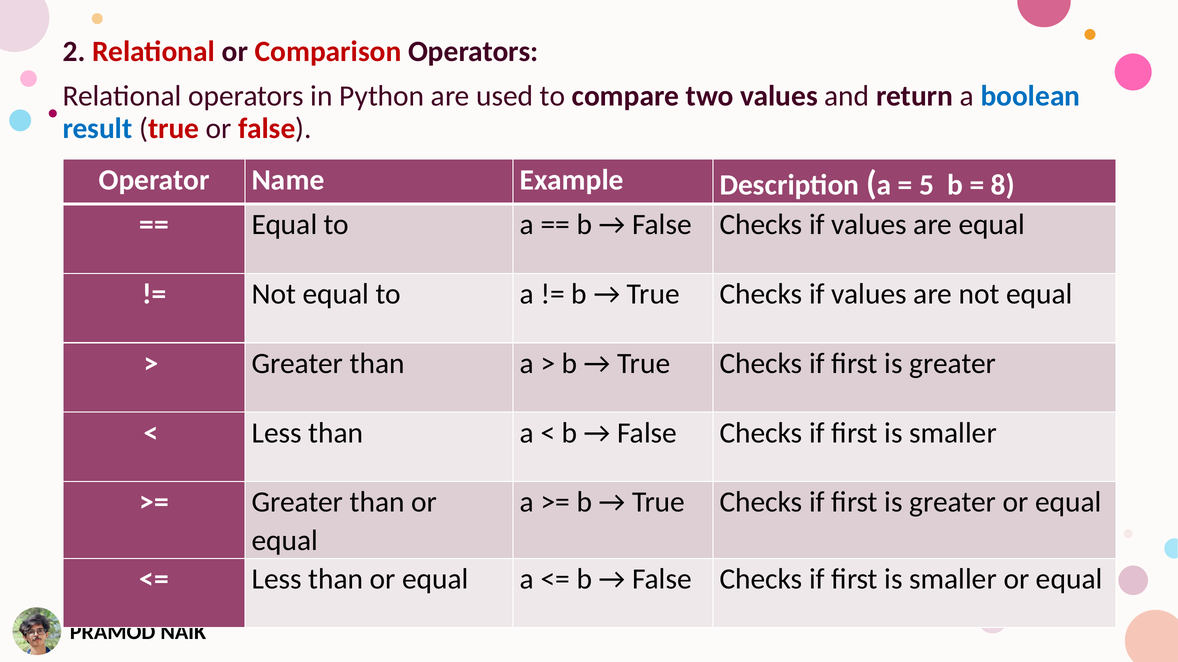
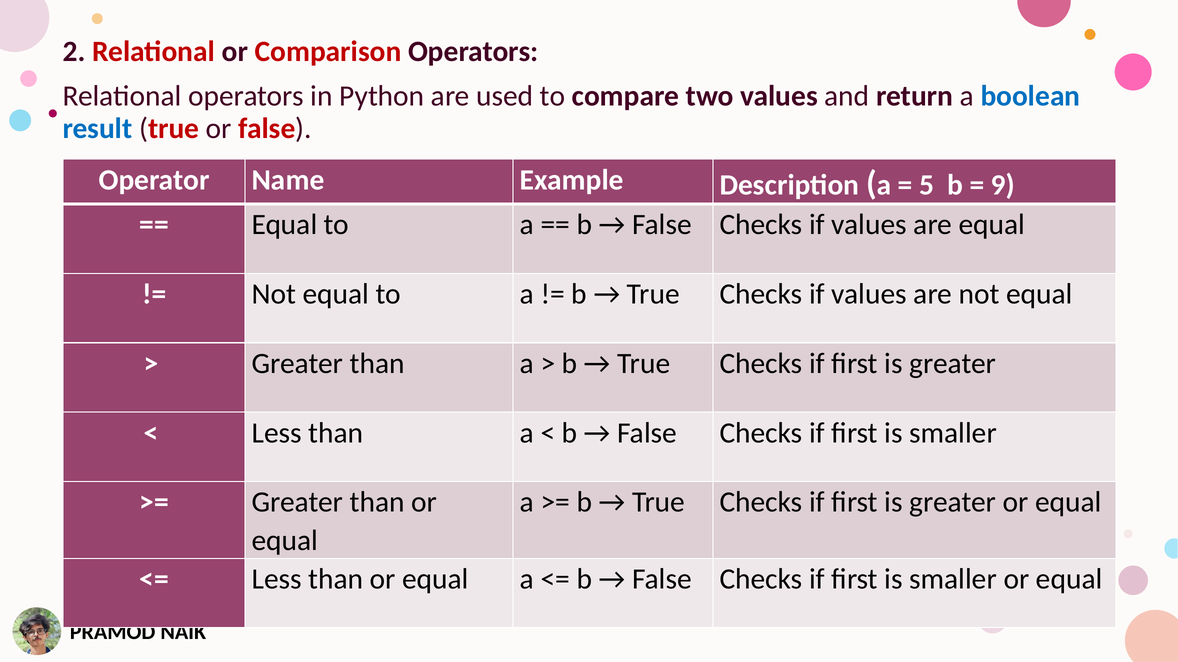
8: 8 -> 9 (1003, 185)
